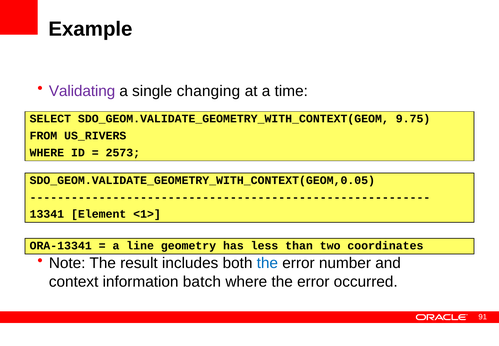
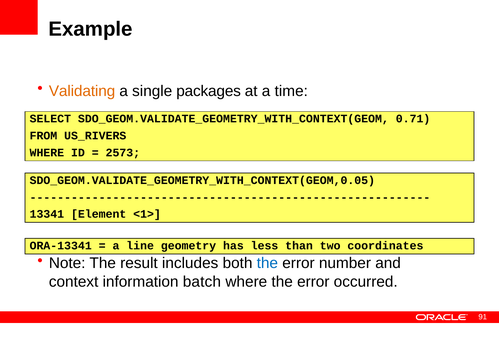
Validating colour: purple -> orange (82, 91)
changing: changing -> packages (209, 91)
9.75: 9.75 -> 0.71 (413, 119)
